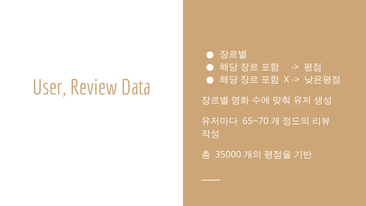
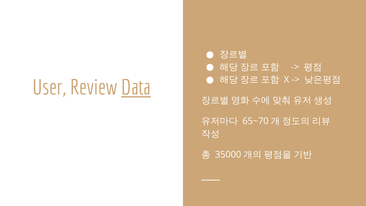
Data underline: none -> present (136, 88)
